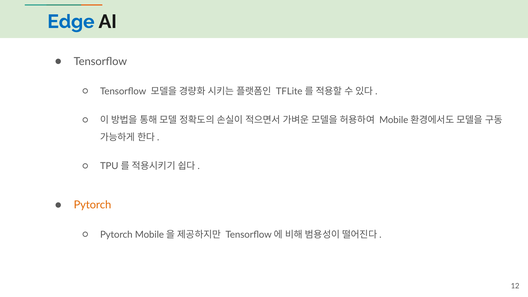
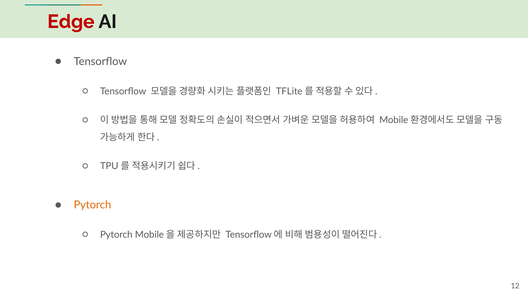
Edge colour: blue -> red (71, 22)
